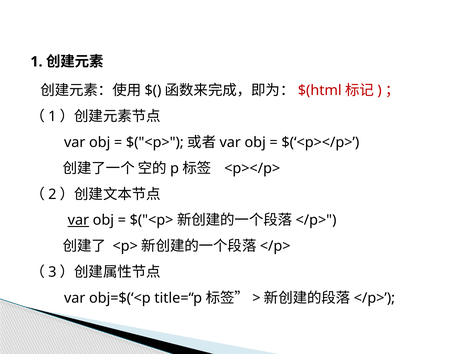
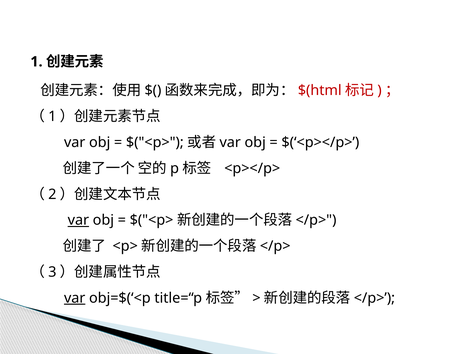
var underline: none -> present (75, 298)
